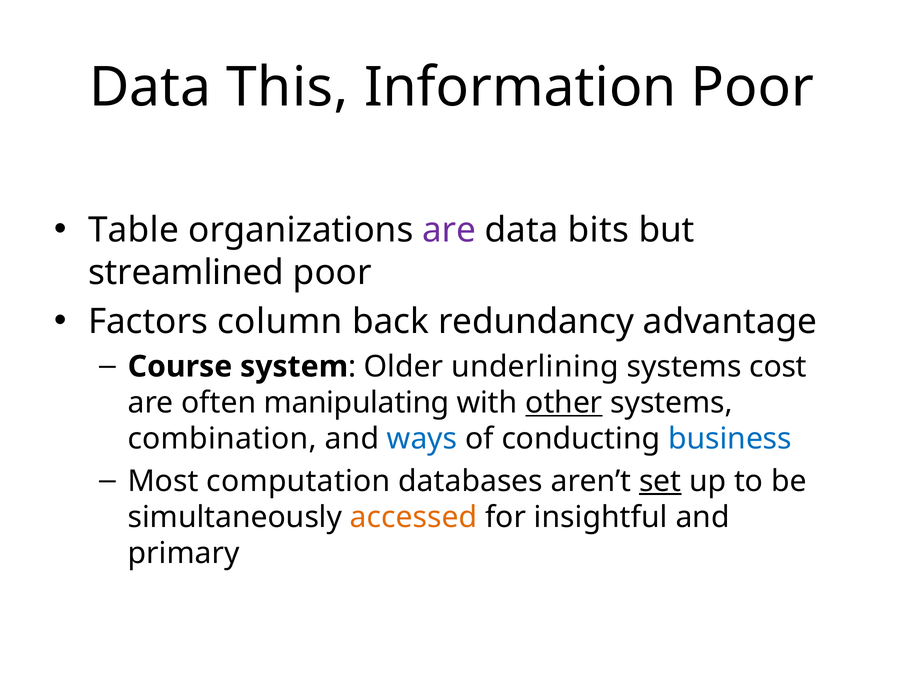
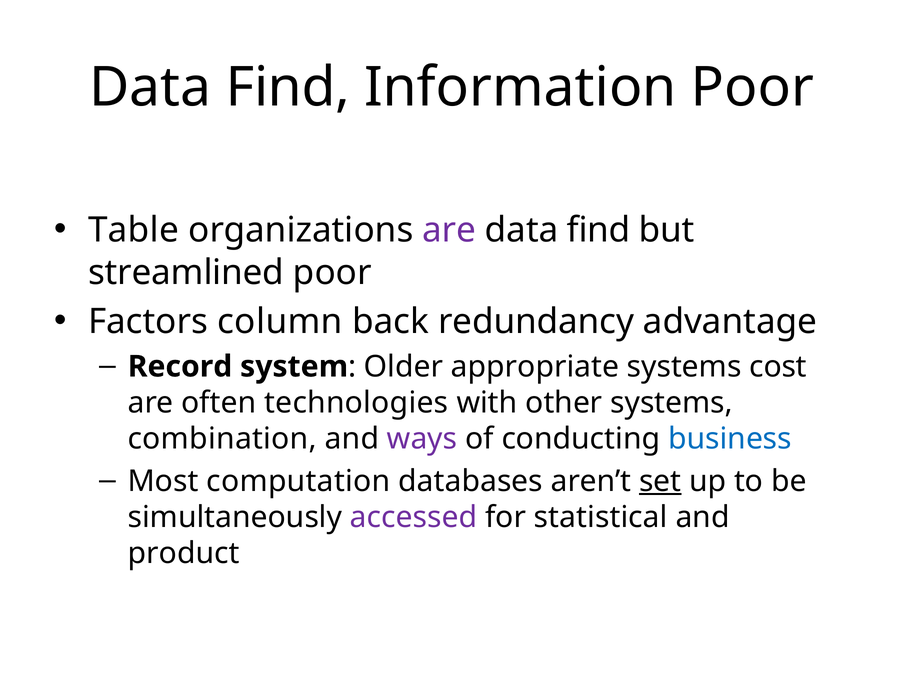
This: This -> Find (288, 88)
bits: bits -> find (599, 230)
Course: Course -> Record (180, 367)
underlining: underlining -> appropriate (535, 367)
manipulating: manipulating -> technologies (356, 403)
other underline: present -> none (564, 403)
ways colour: blue -> purple (422, 439)
accessed colour: orange -> purple (414, 517)
insightful: insightful -> statistical (601, 517)
primary: primary -> product (184, 553)
